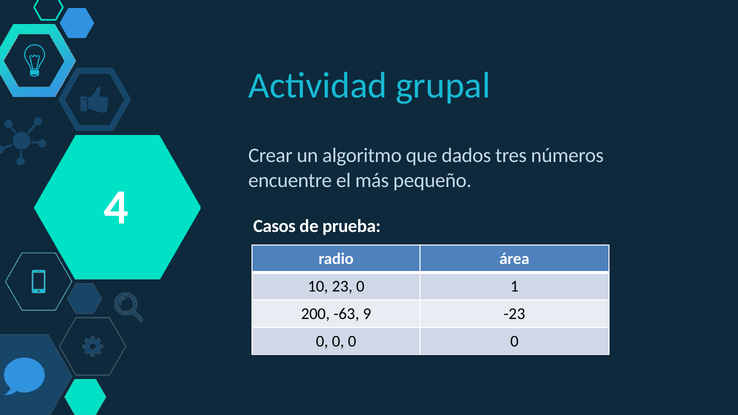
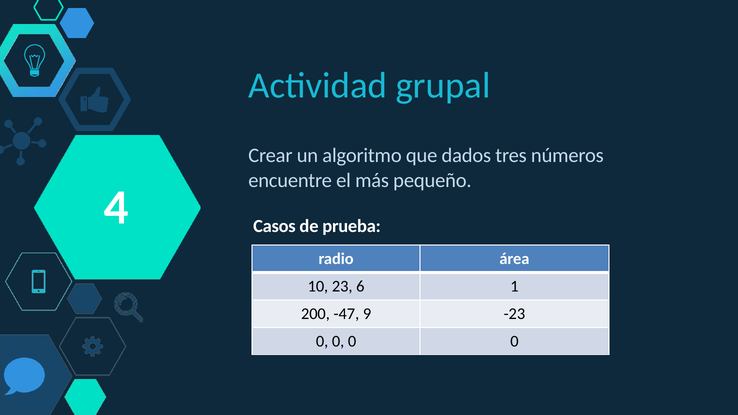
23 0: 0 -> 6 (360, 286)
-63: -63 -> -47 (346, 314)
